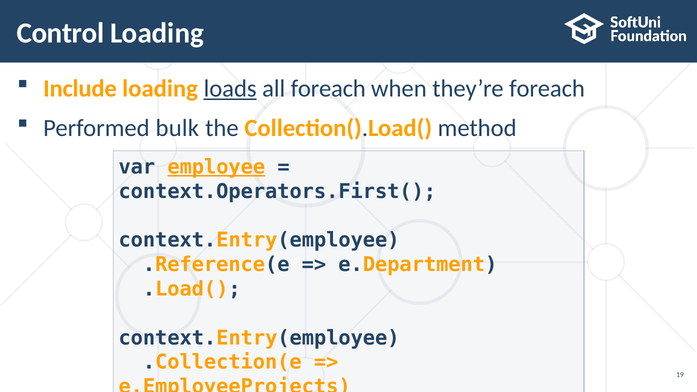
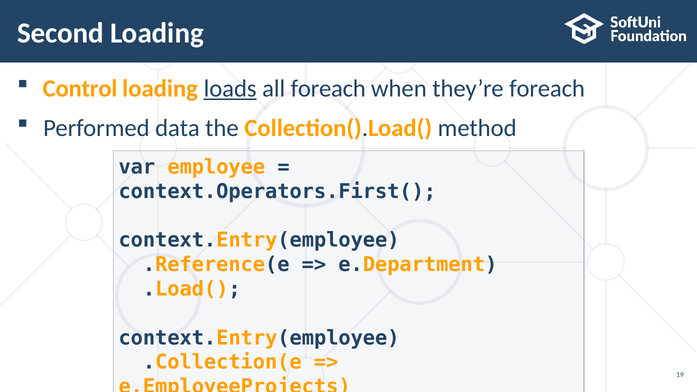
Control: Control -> Second (60, 33)
Include: Include -> Control (80, 88)
bulk: bulk -> data (177, 128)
employee underline: present -> none (216, 167)
